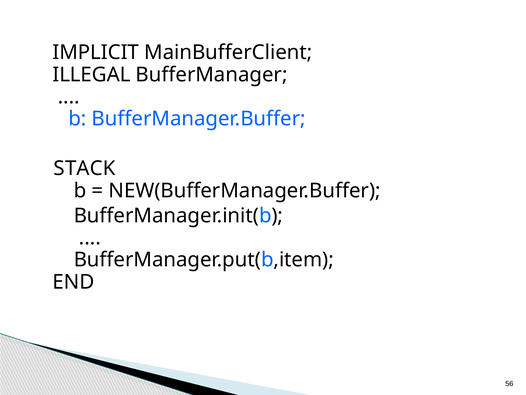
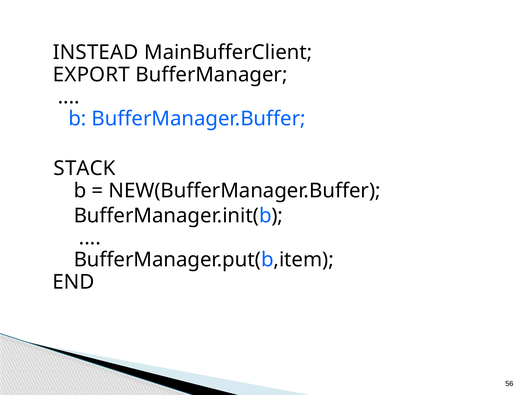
IMPLICIT: IMPLICIT -> INSTEAD (96, 52)
ILLEGAL: ILLEGAL -> EXPORT (91, 74)
